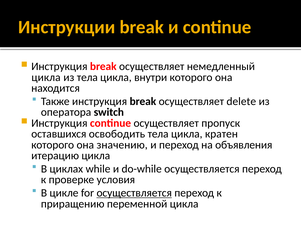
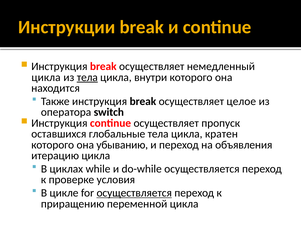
тела underline: none -> present (87, 77)
delete: delete -> целое (241, 101)
освободить: освободить -> глобальные (117, 134)
значению: значению -> убыванию (122, 145)
